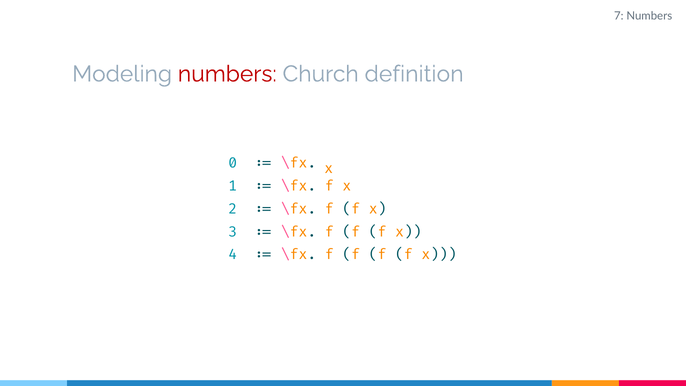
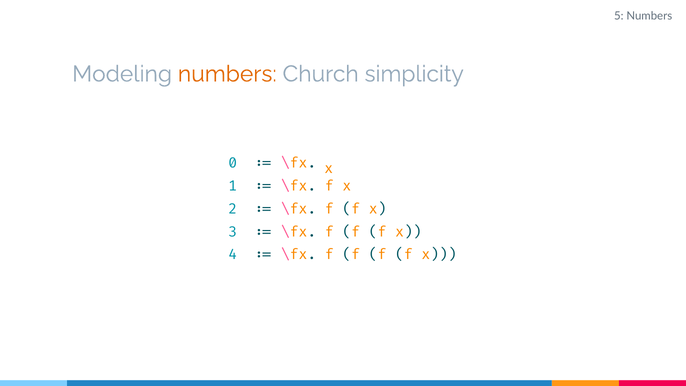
7: 7 -> 5 (619, 16)
numbers colour: red -> orange (227, 74)
definition: definition -> simplicity (414, 74)
